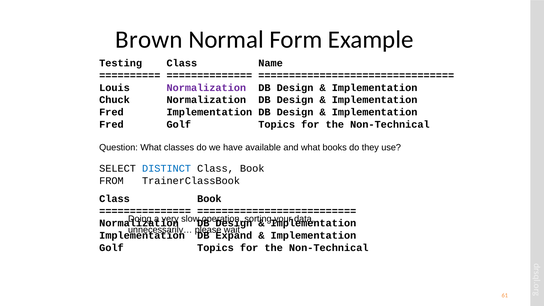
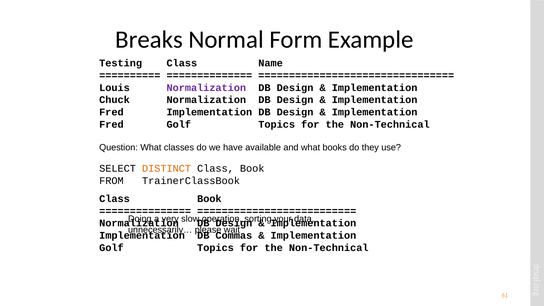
Brown: Brown -> Breaks (149, 39)
DISTINCT colour: blue -> orange (167, 169)
Expand: Expand -> Commas (234, 236)
